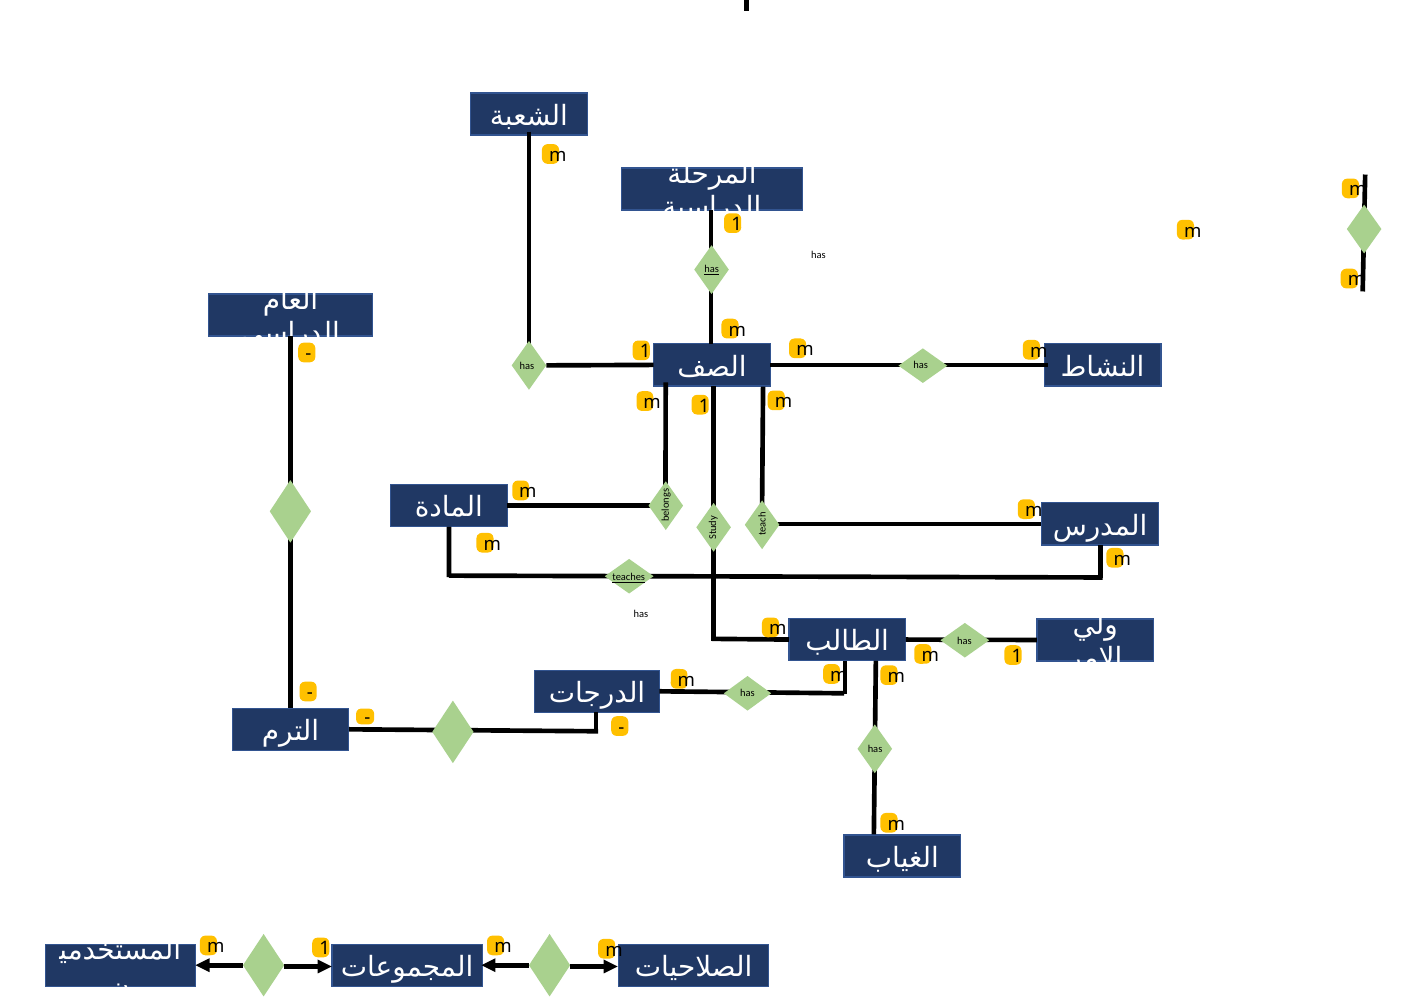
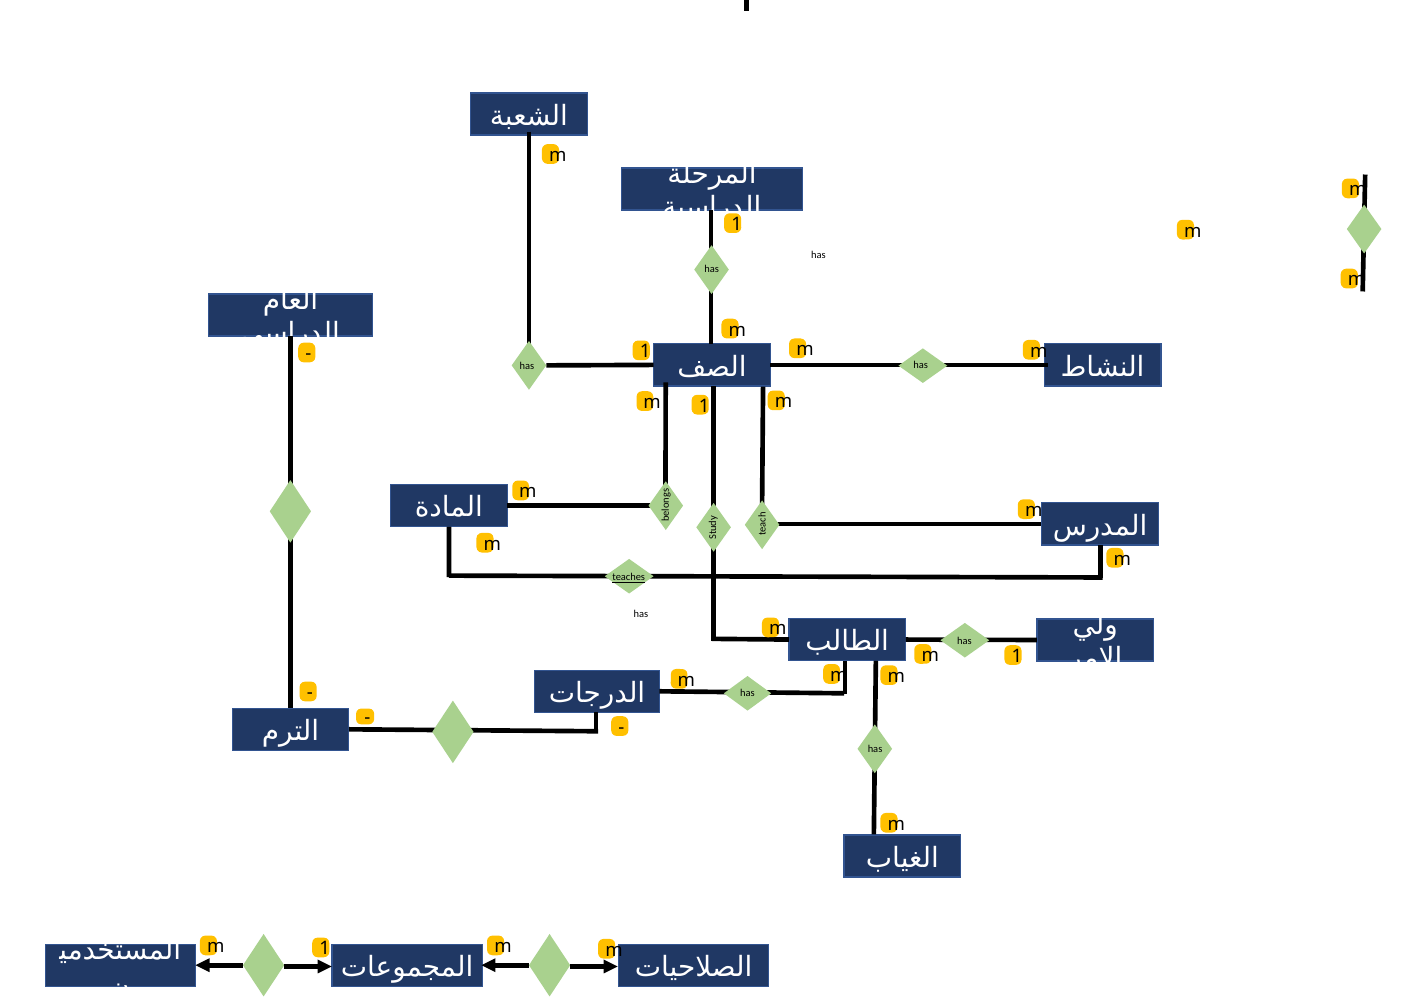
has underline: present -> none (712, 269)
